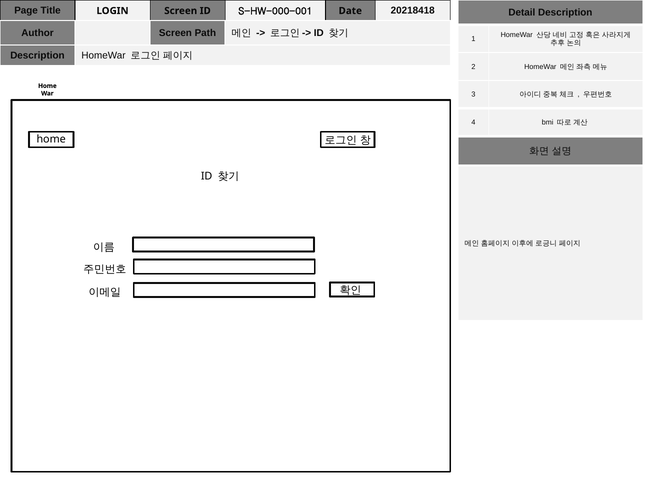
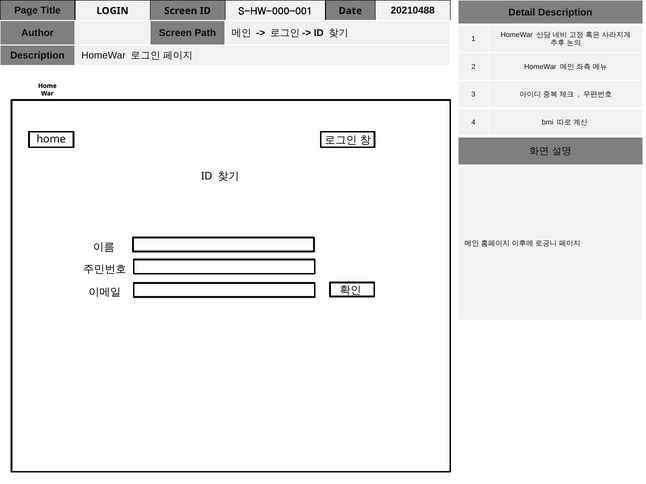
20218418: 20218418 -> 20210488 (413, 10)
